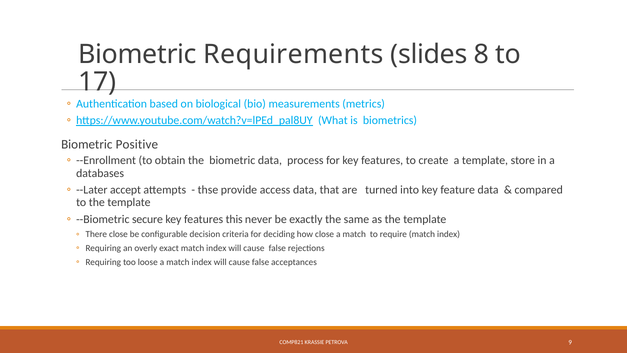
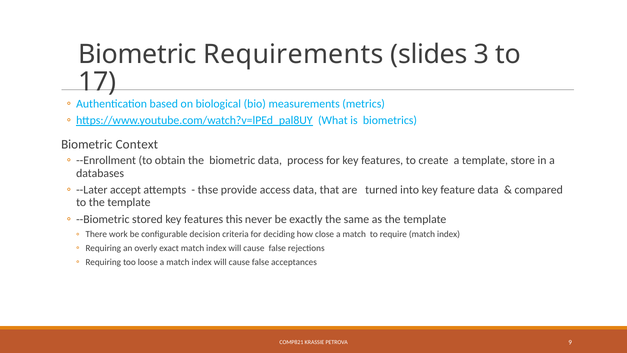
8: 8 -> 3 (481, 55)
Positive: Positive -> Context (137, 144)
secure: secure -> stored (147, 219)
There close: close -> work (118, 234)
